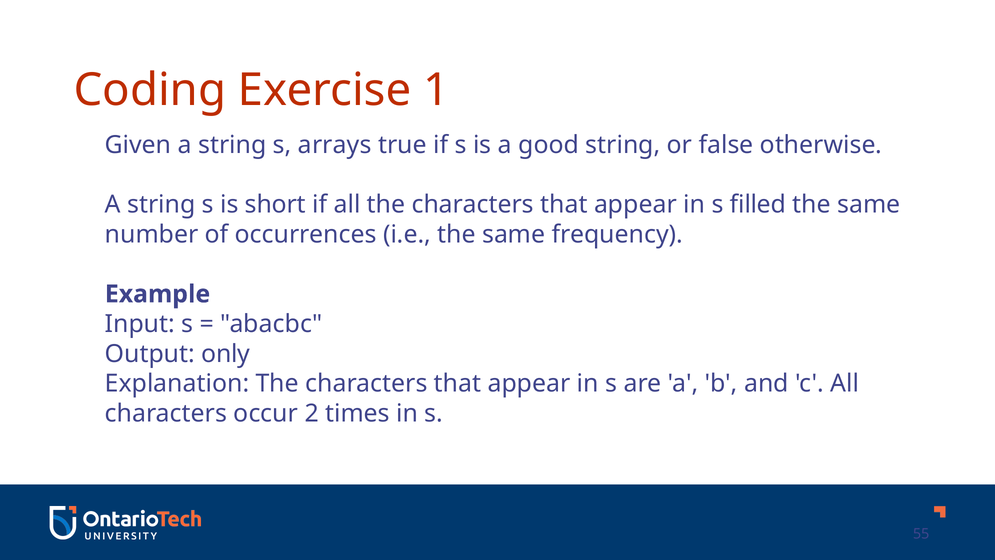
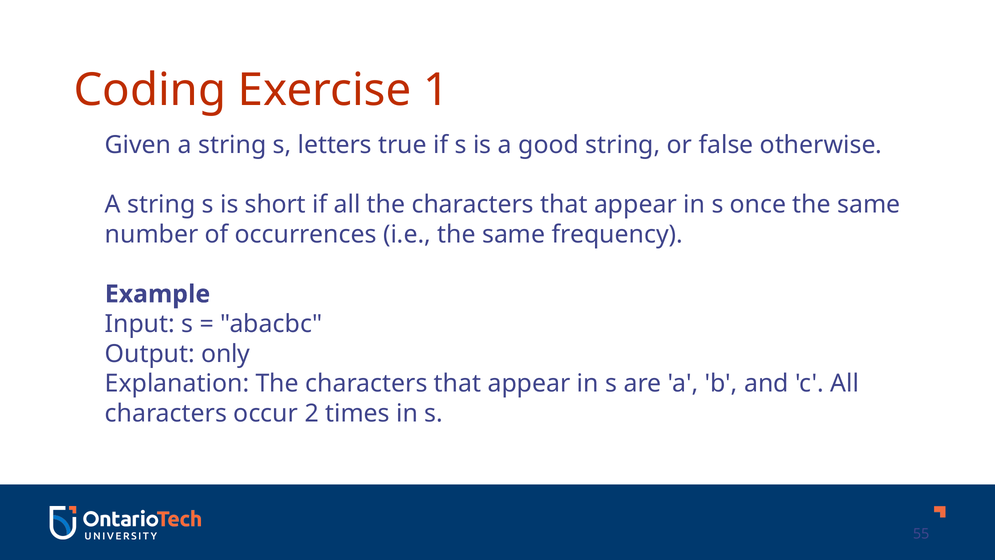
arrays: arrays -> letters (335, 145)
filled: filled -> once (758, 204)
